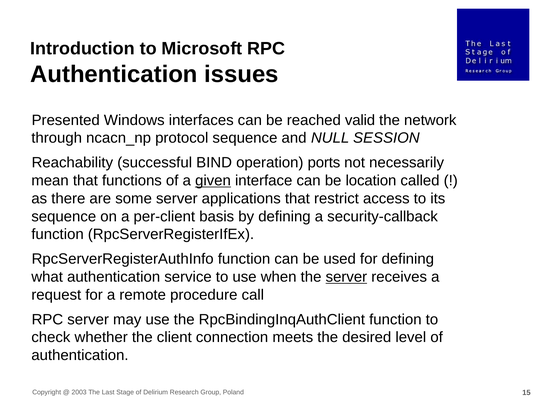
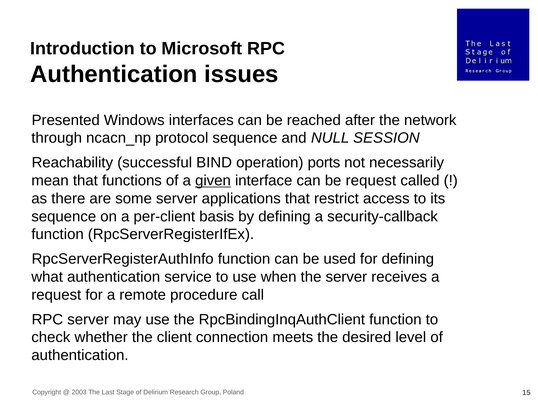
valid: valid -> after (360, 120)
be location: location -> request (371, 181)
server underline: present -> none (346, 277)
